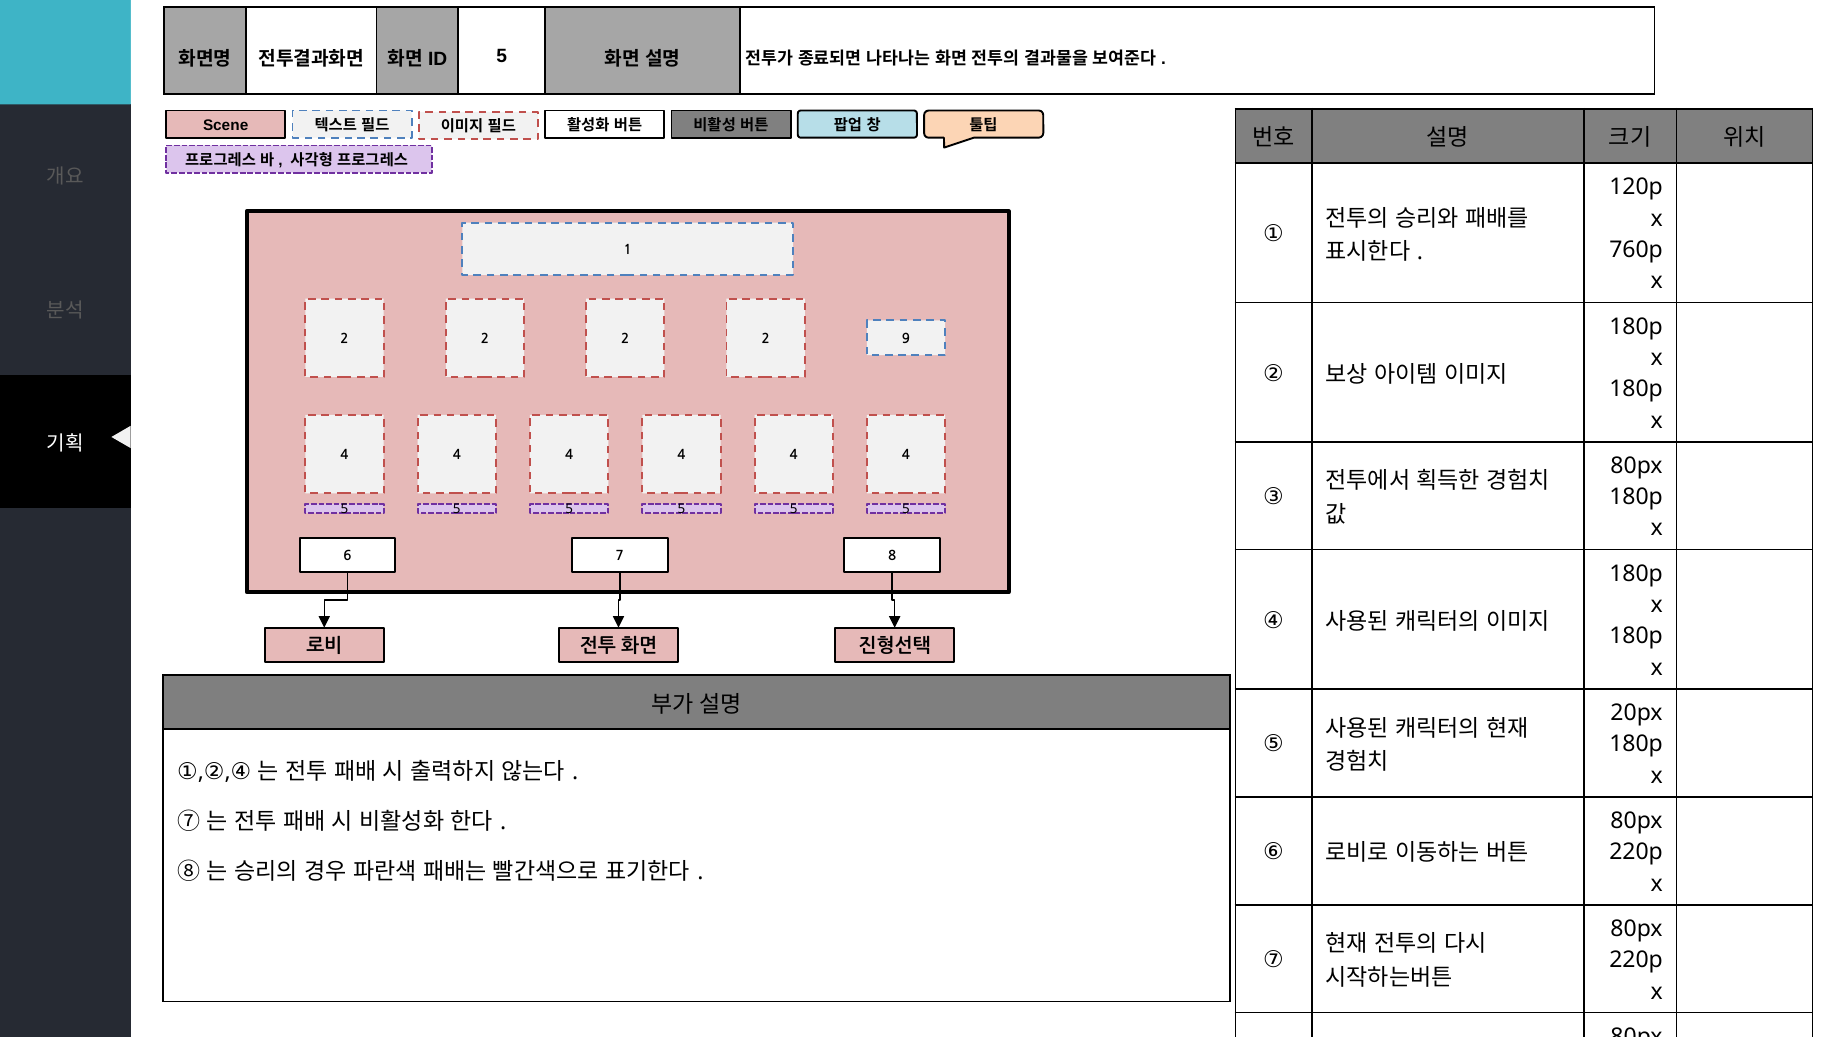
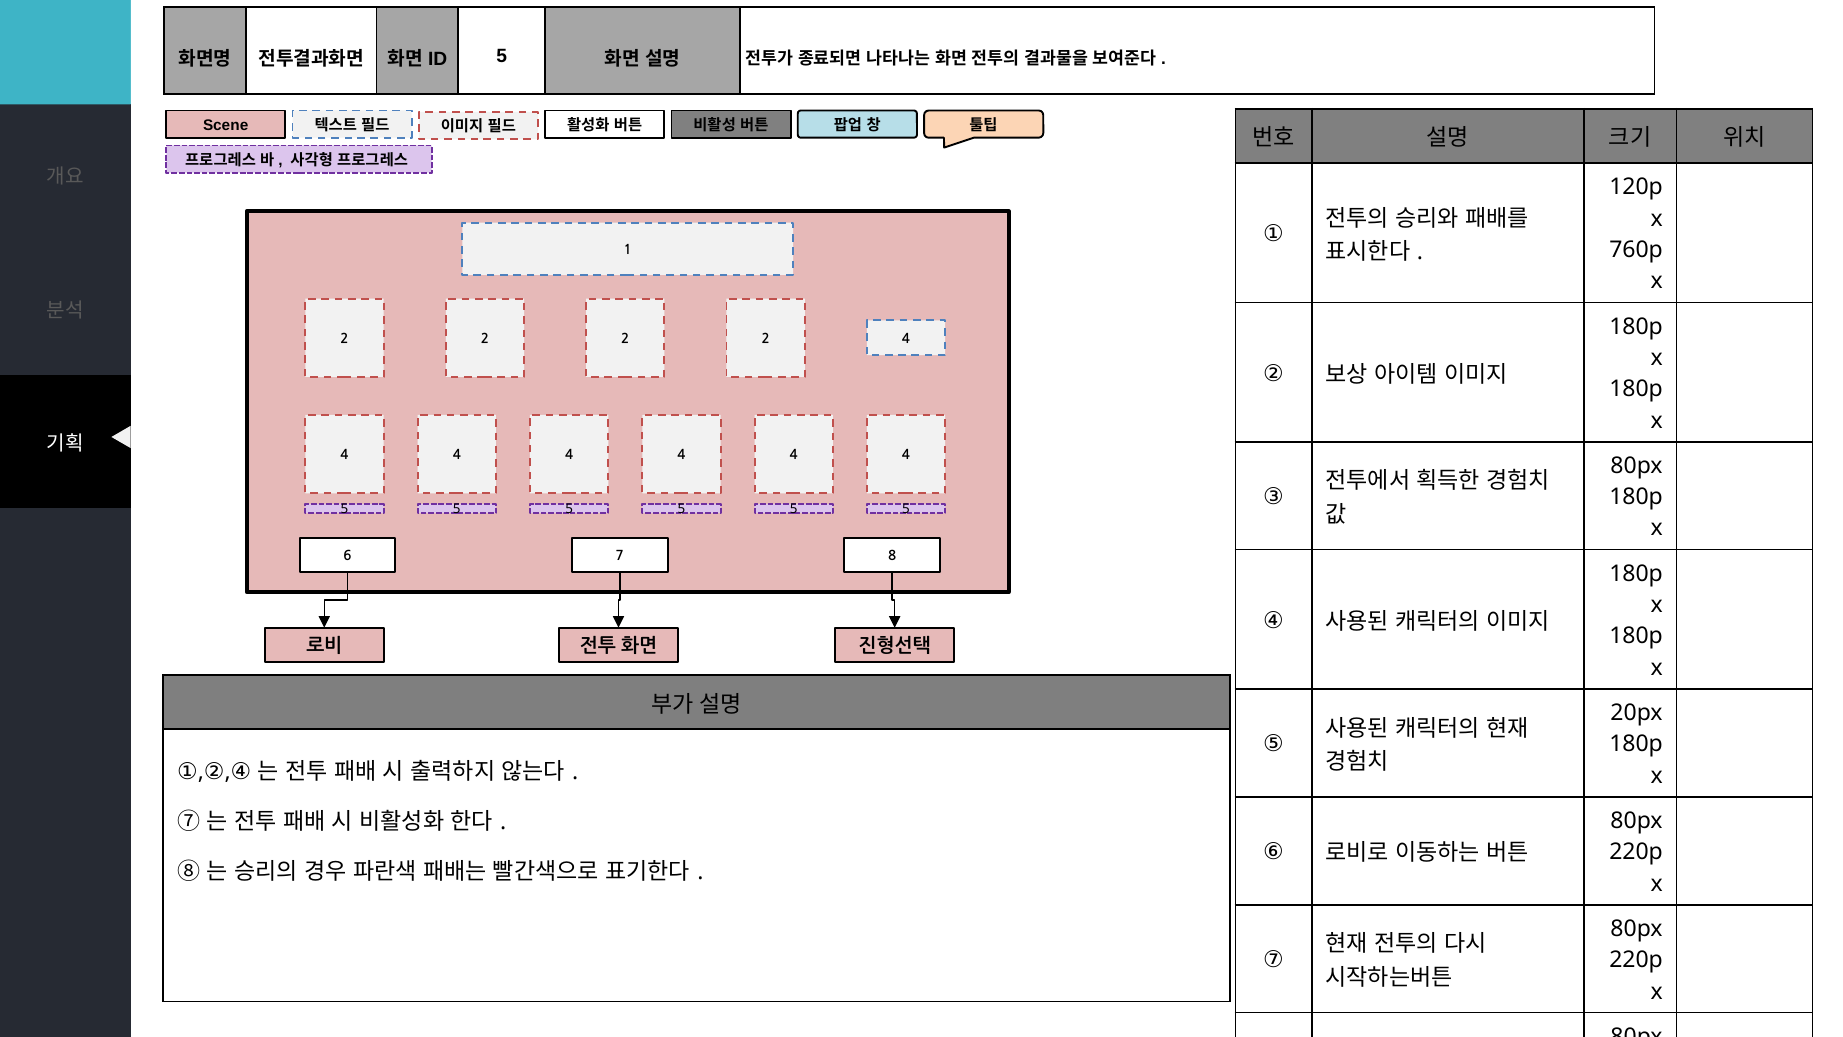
2 2 9: 9 -> 4 (906, 339)
